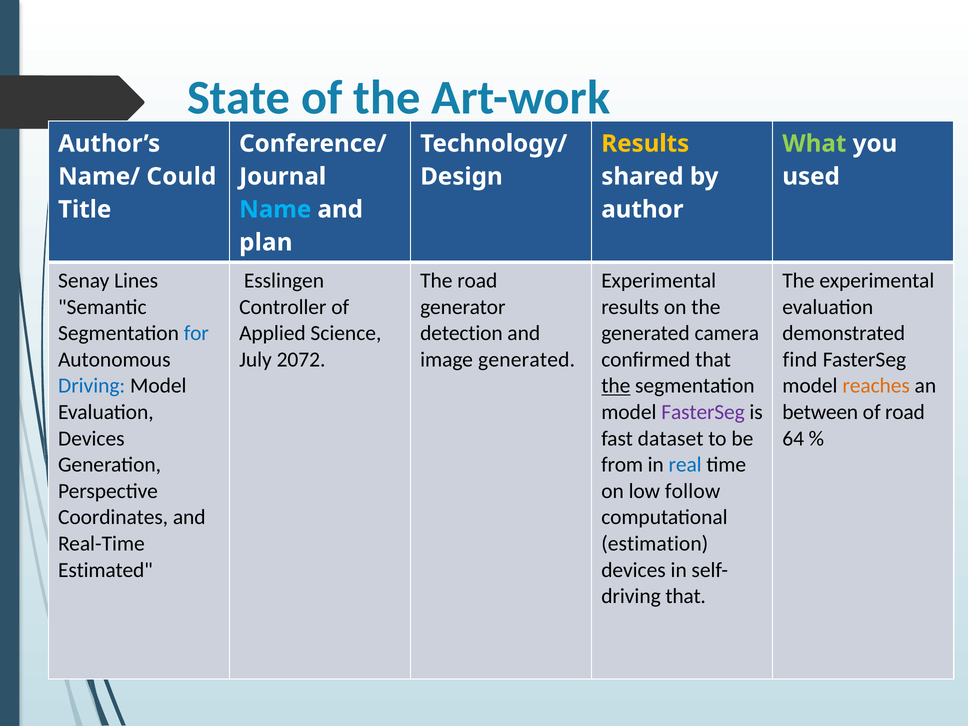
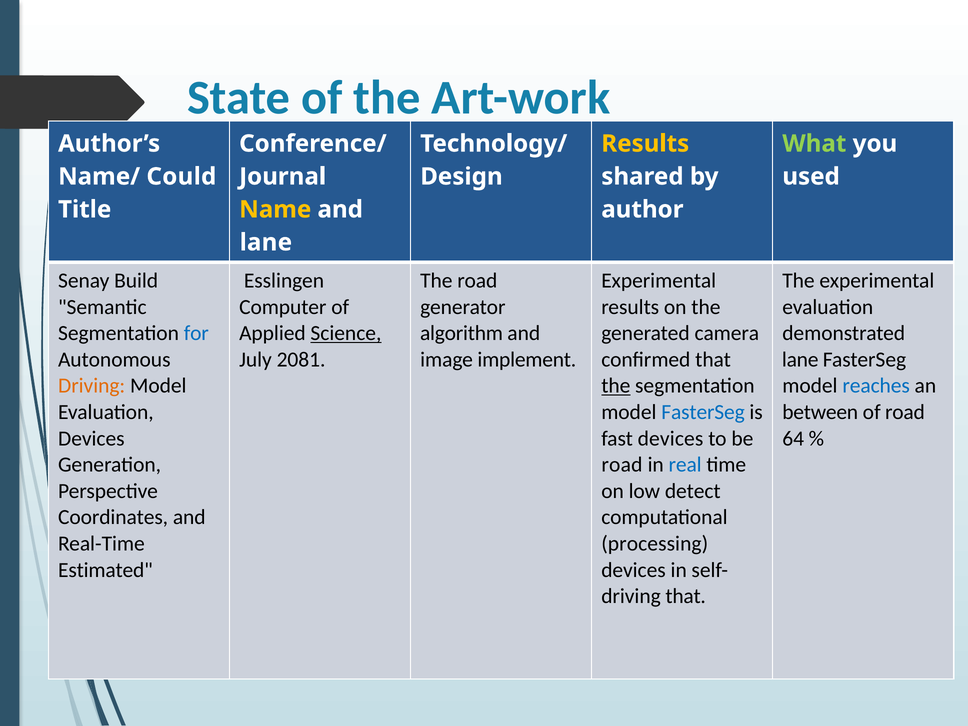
Name colour: light blue -> yellow (275, 210)
plan: plan -> lane (266, 242)
Lines: Lines -> Build (136, 281)
Controller: Controller -> Computer (283, 307)
Science underline: none -> present (346, 333)
detection: detection -> algorithm (462, 333)
2072: 2072 -> 2081 (301, 360)
image generated: generated -> implement (527, 360)
find: find -> lane (800, 360)
Driving colour: blue -> orange (92, 386)
reaches colour: orange -> blue (876, 386)
FasterSeg colour: purple -> blue (703, 412)
fast dataset: dataset -> devices (671, 438)
from: from -> road (622, 465)
follow: follow -> detect (693, 491)
estimation: estimation -> processing (655, 544)
